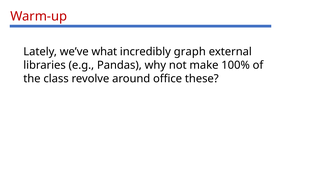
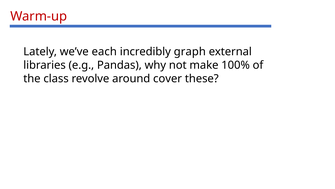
what: what -> each (104, 52)
office: office -> cover (168, 78)
